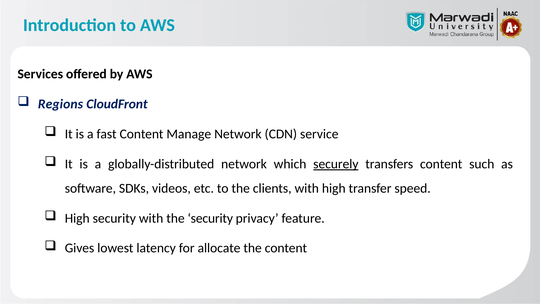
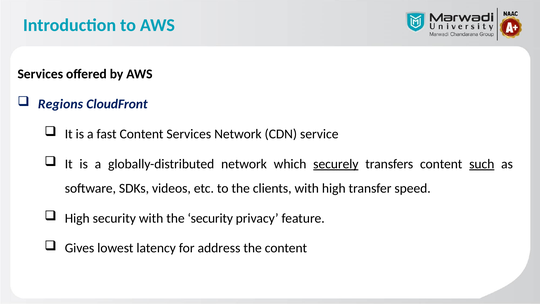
Content Manage: Manage -> Services (189, 134)
such underline: none -> present (482, 164)
allocate: allocate -> address (219, 248)
